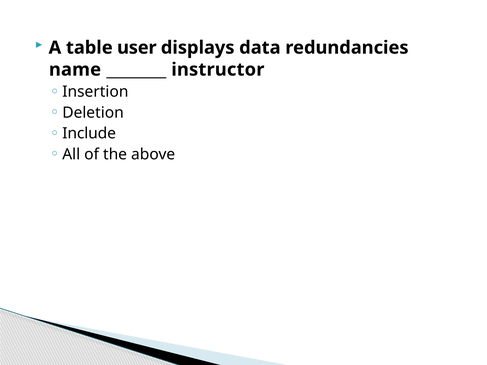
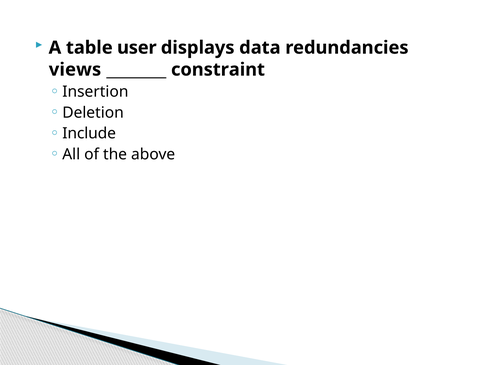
name: name -> views (75, 70)
instructor: instructor -> constraint (218, 70)
